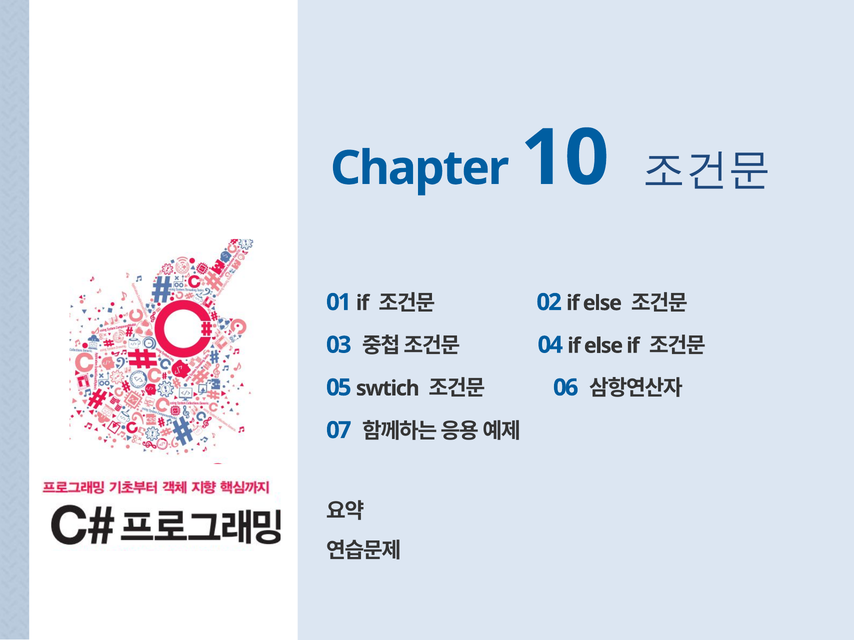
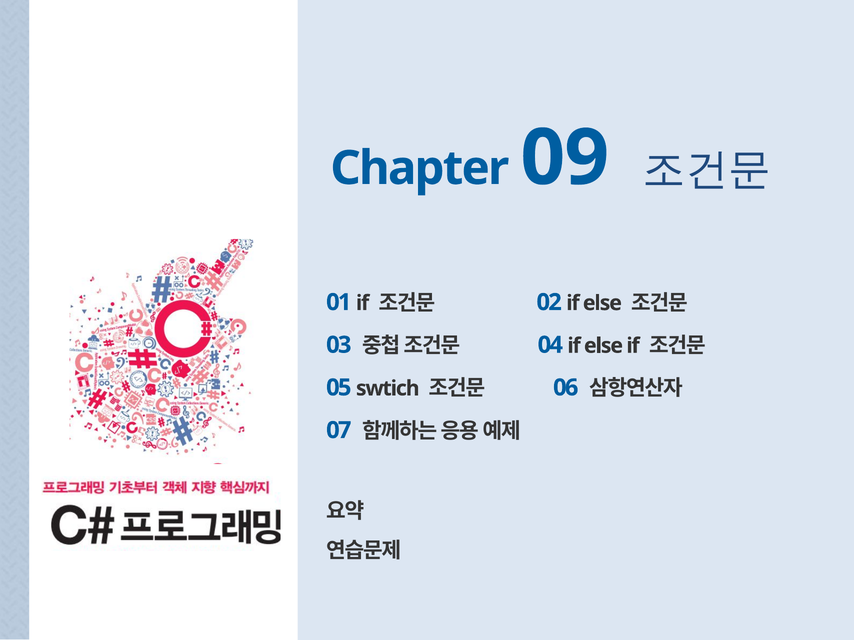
10: 10 -> 09 (565, 158)
